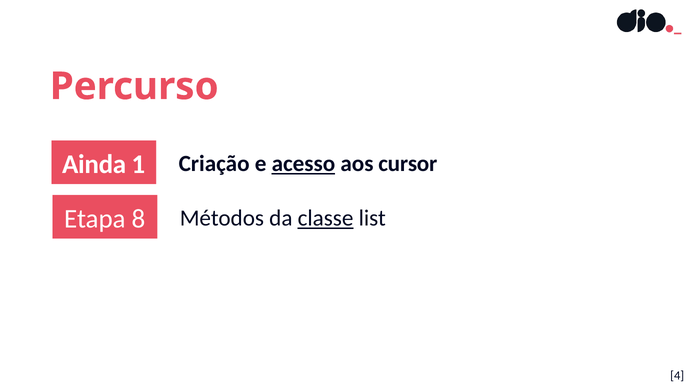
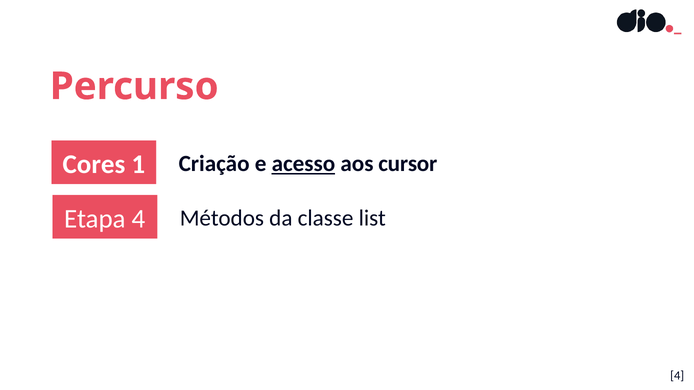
Ainda: Ainda -> Cores (94, 164)
Etapa 8: 8 -> 4 (139, 219)
classe underline: present -> none (326, 219)
